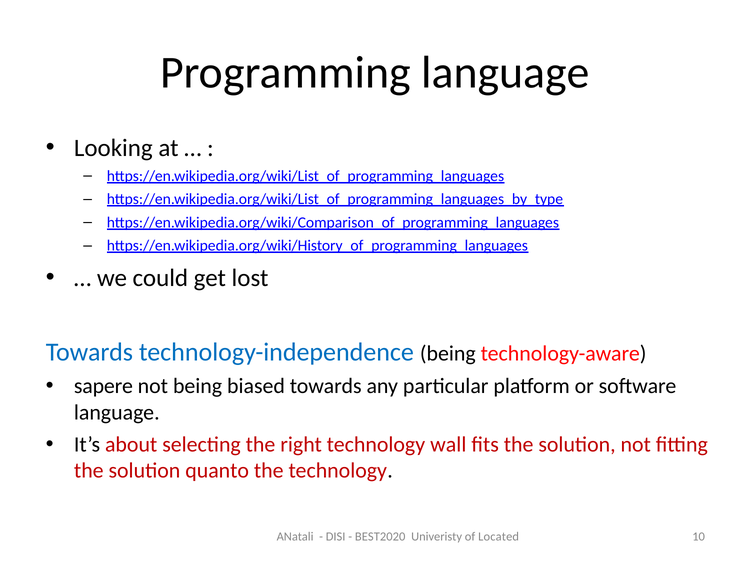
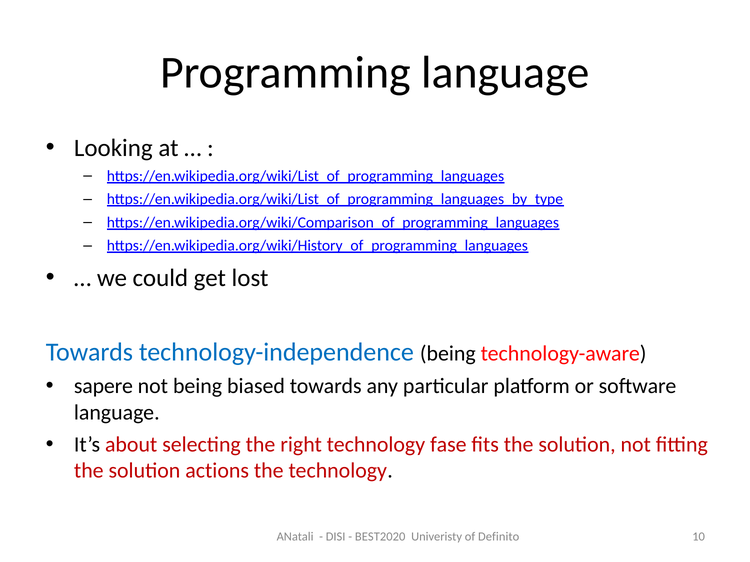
wall: wall -> fase (448, 445)
quanto: quanto -> actions (217, 471)
Located: Located -> Definito (499, 537)
